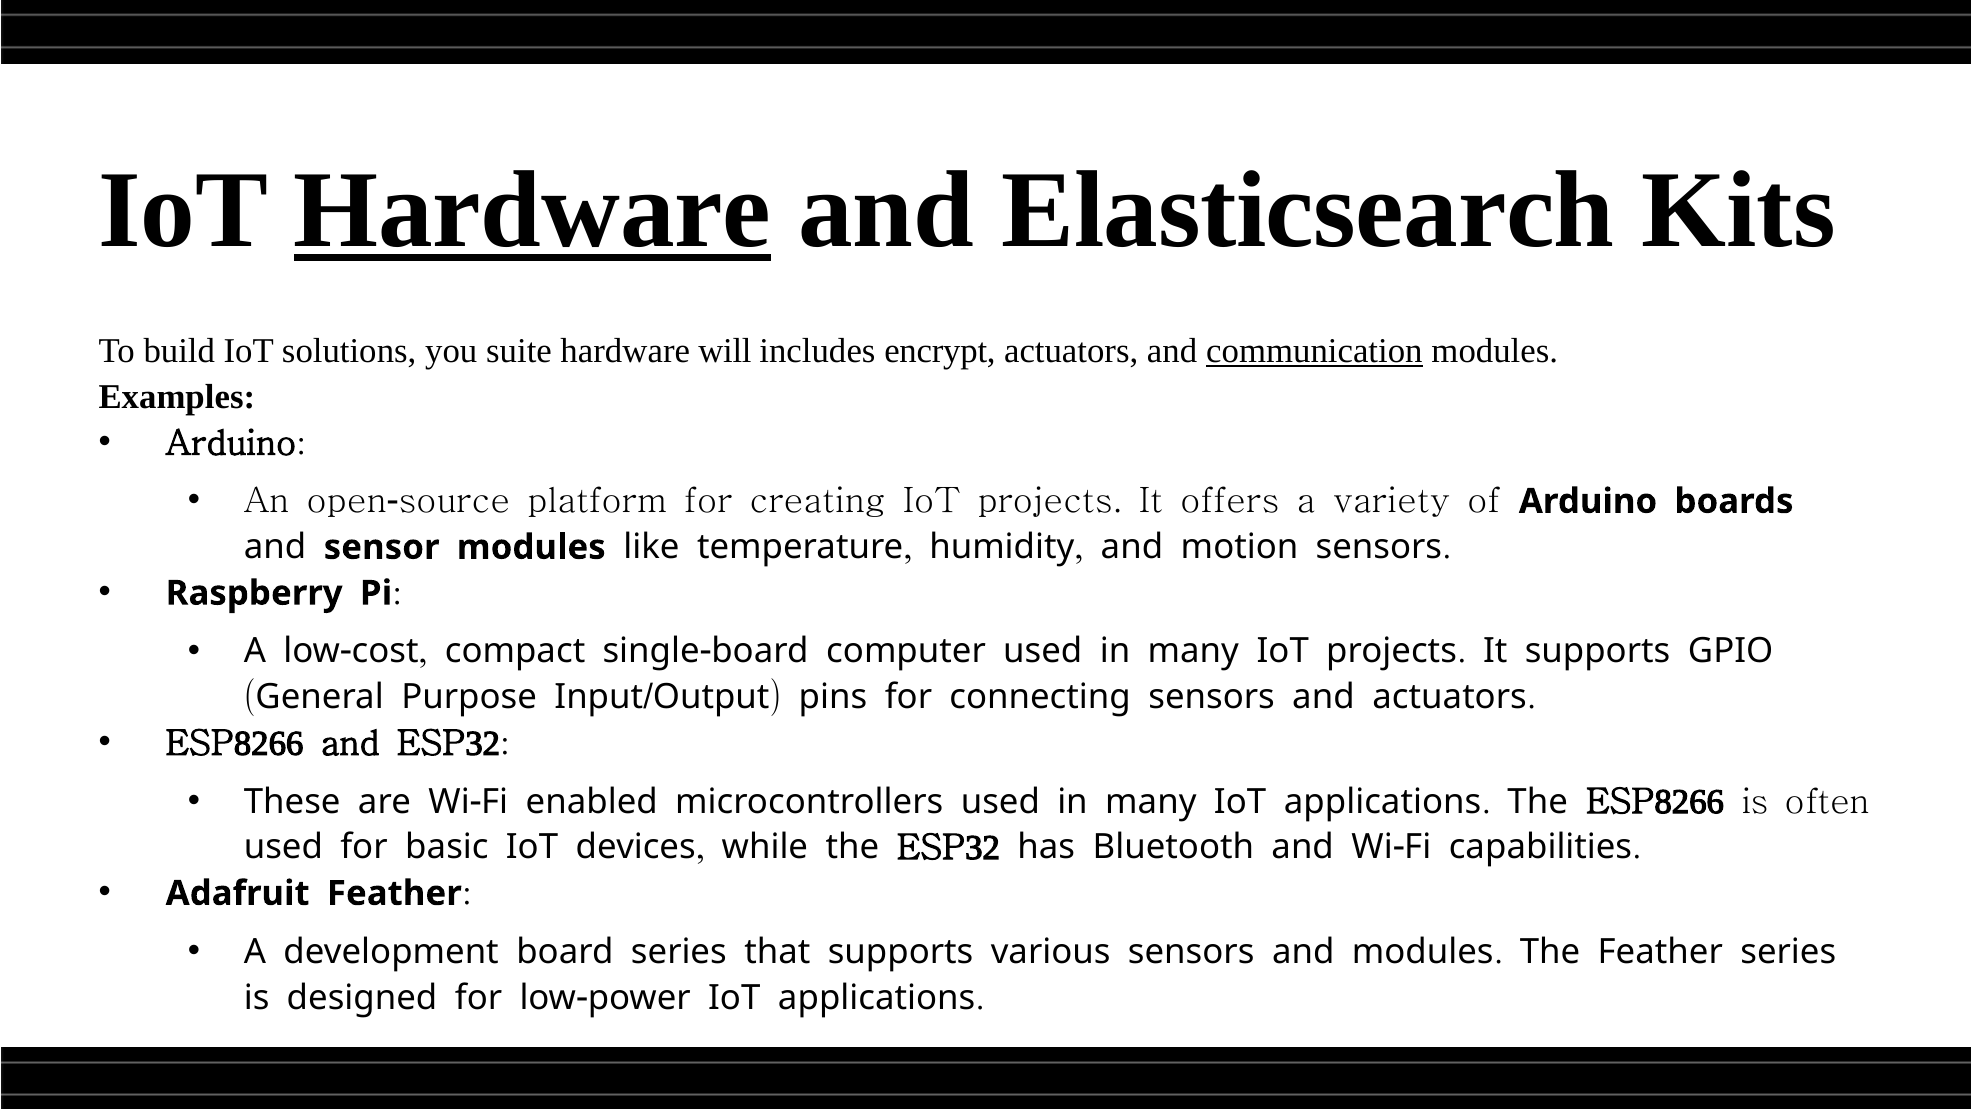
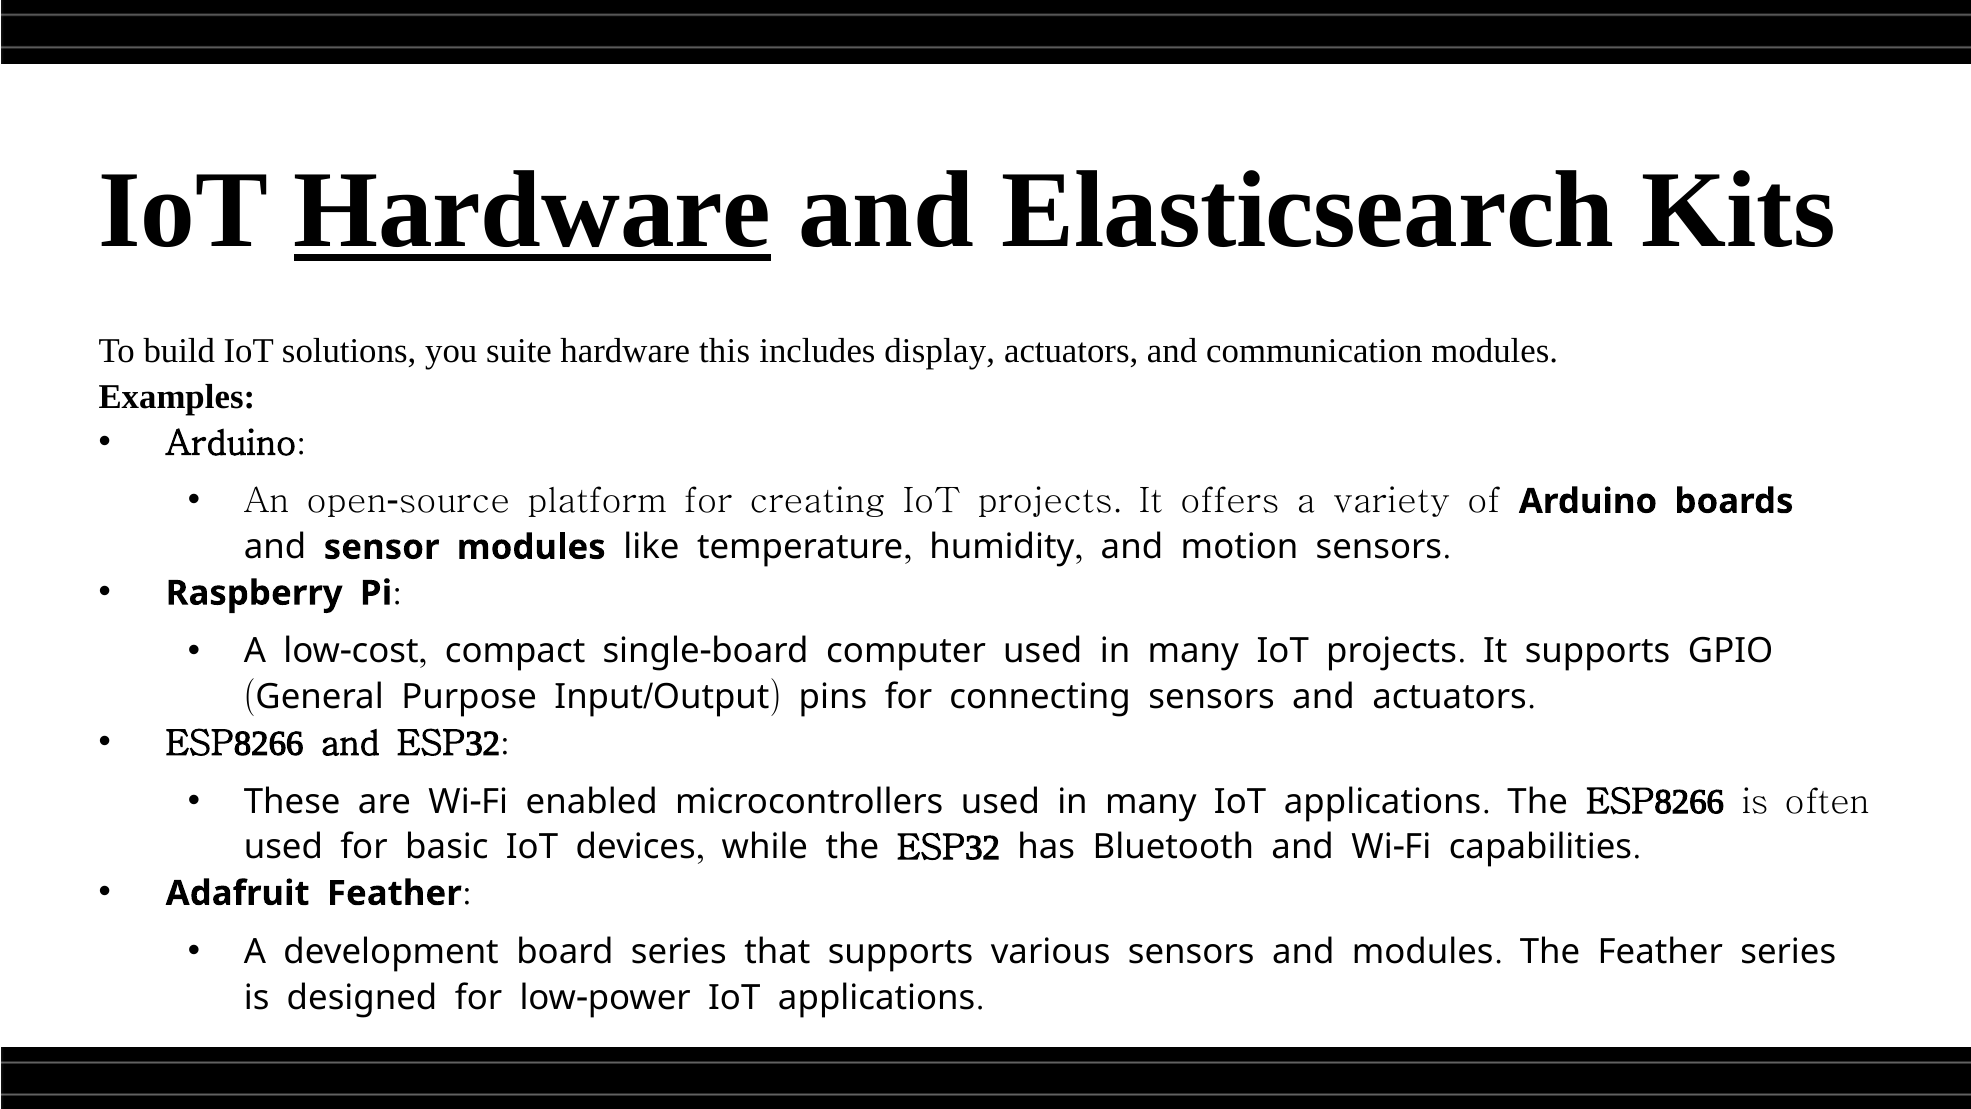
will: will -> this (725, 351)
encrypt: encrypt -> display (940, 351)
communication underline: present -> none (1314, 351)
